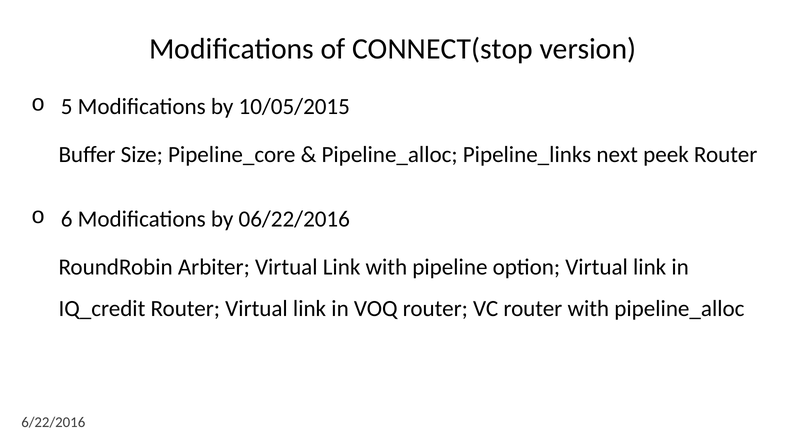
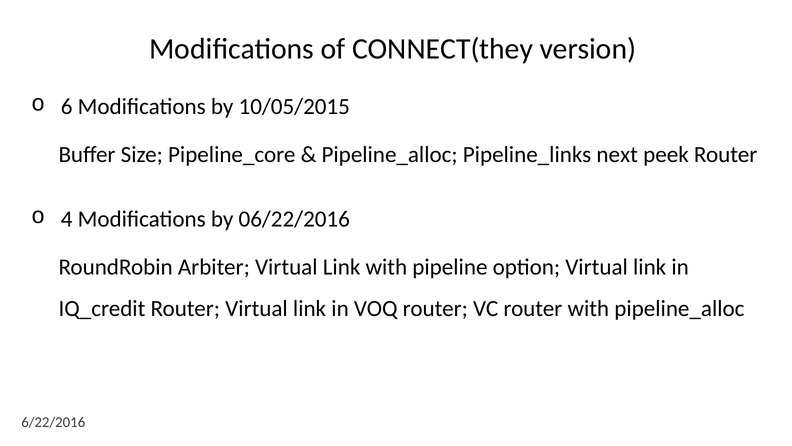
CONNECT(stop: CONNECT(stop -> CONNECT(they (443, 49)
5: 5 -> 6 (67, 106)
6: 6 -> 4 (67, 219)
